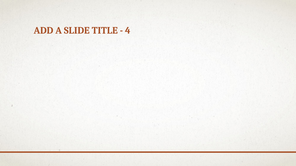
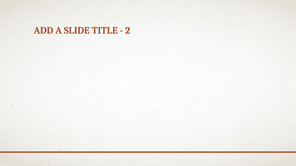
4: 4 -> 2 (128, 30)
